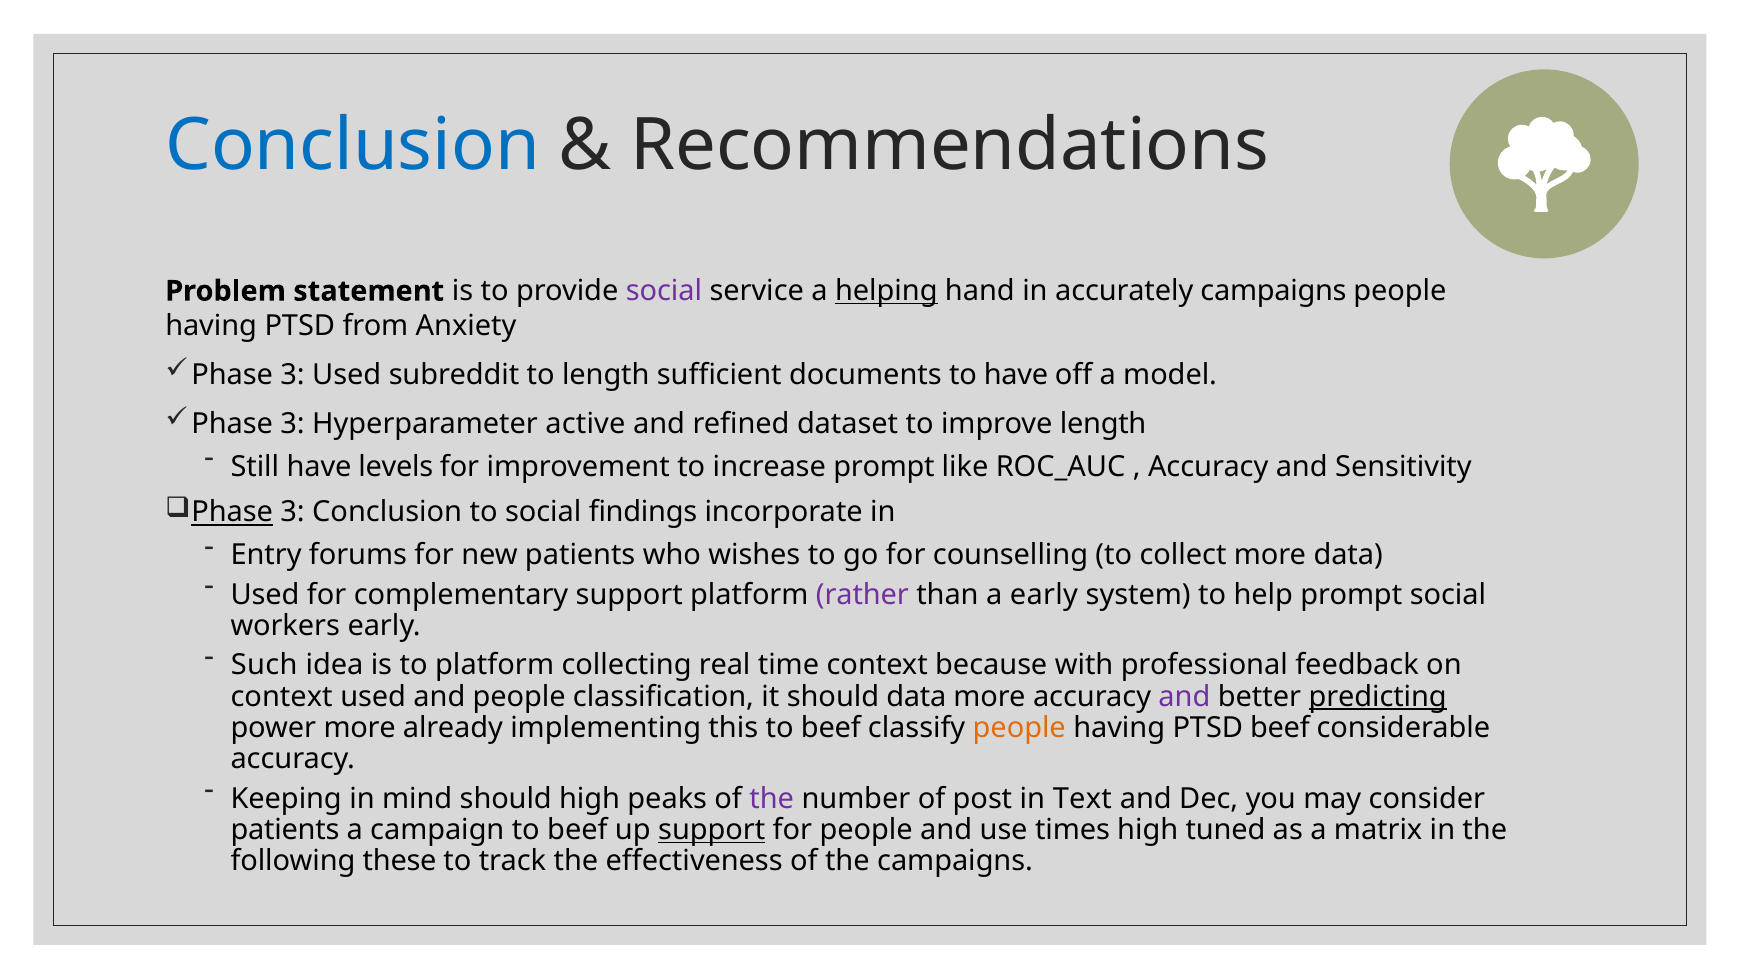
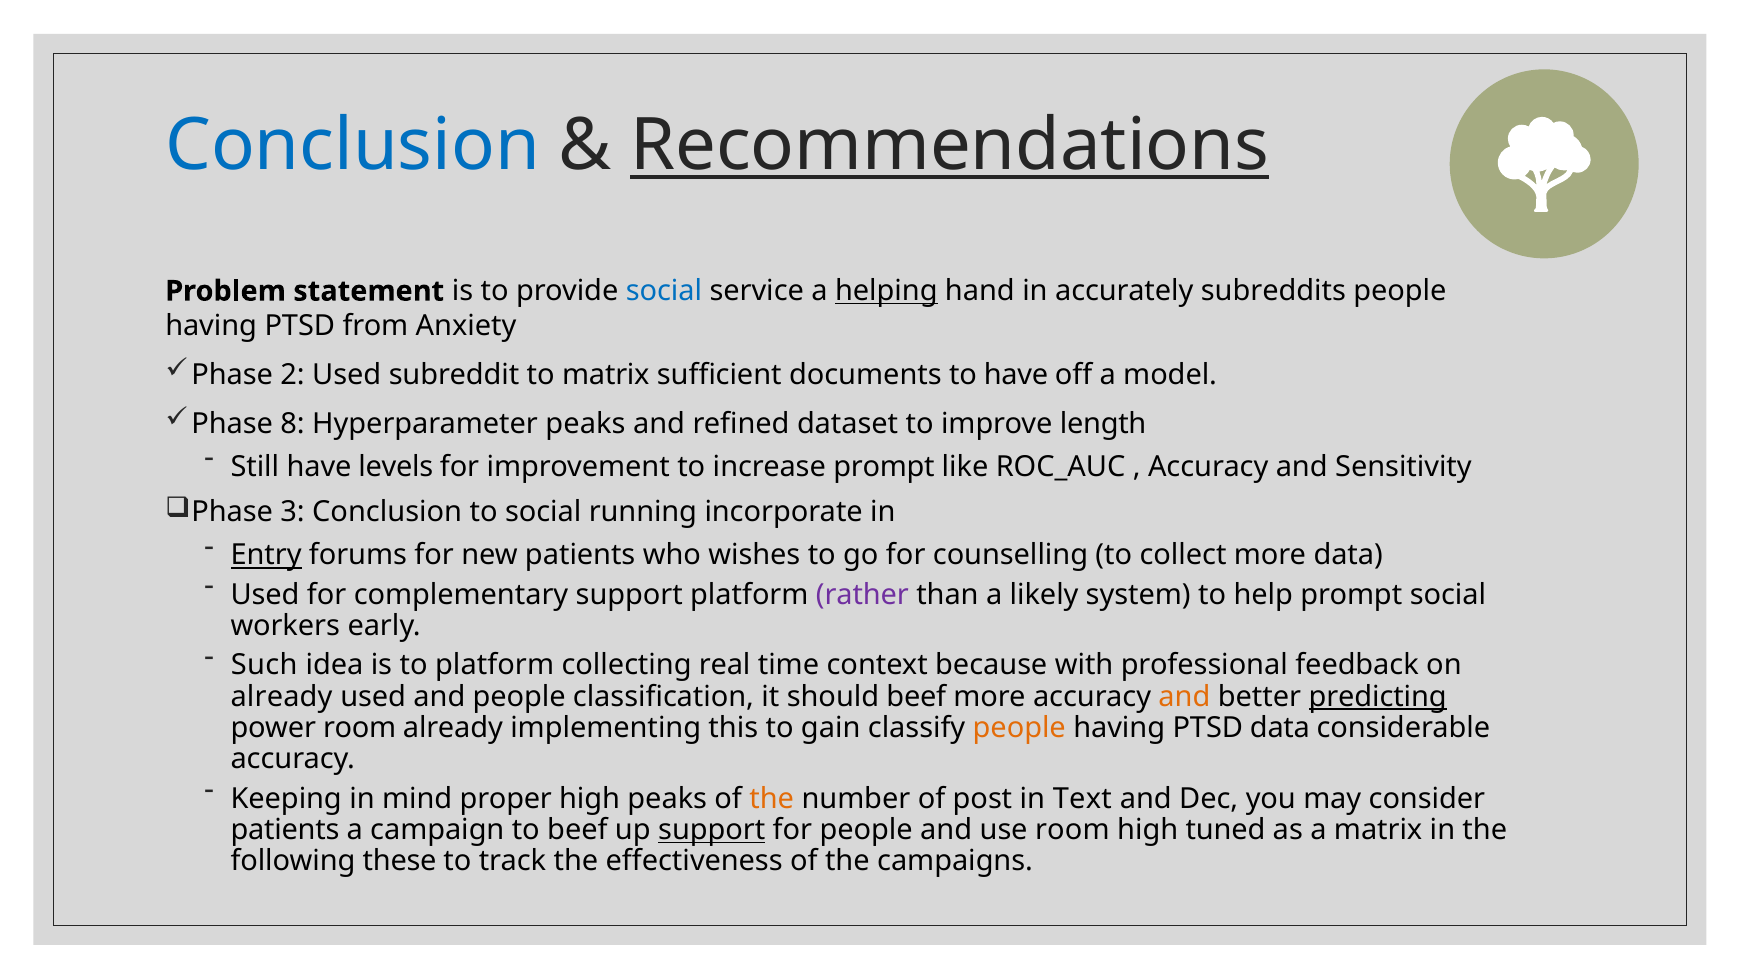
Recommendations underline: none -> present (950, 146)
social colour: purple -> blue (664, 291)
accurately campaigns: campaigns -> subreddits (1273, 291)
3: 3 -> 2 (293, 375)
to length: length -> matrix (606, 375)
3: 3 -> 8 (293, 424)
Hyperparameter active: active -> peaks (586, 424)
Phase underline: present -> none (232, 512)
findings: findings -> running (643, 512)
Entry underline: none -> present (266, 555)
a early: early -> likely (1044, 595)
context: context -> already (282, 697)
should data: data -> beef (916, 697)
and colour: purple -> orange (1184, 697)
power more: more -> room (360, 728)
this to beef: beef -> gain (831, 728)
PTSD beef: beef -> data (1280, 728)
mind should: should -> proper (506, 799)
the colour: purple -> orange (772, 799)
use times: times -> room (1072, 830)
